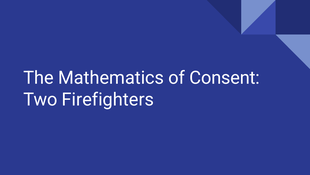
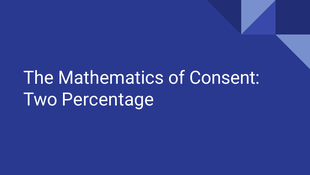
Firefighters: Firefighters -> Percentage (108, 99)
